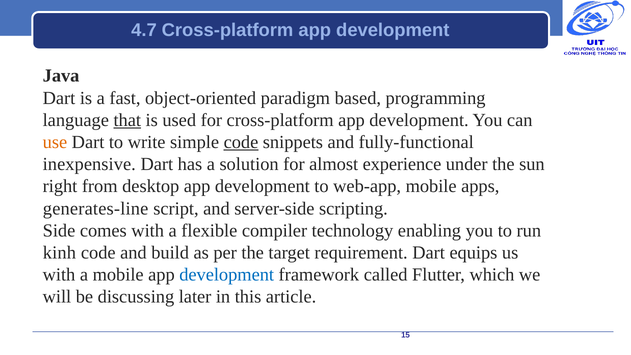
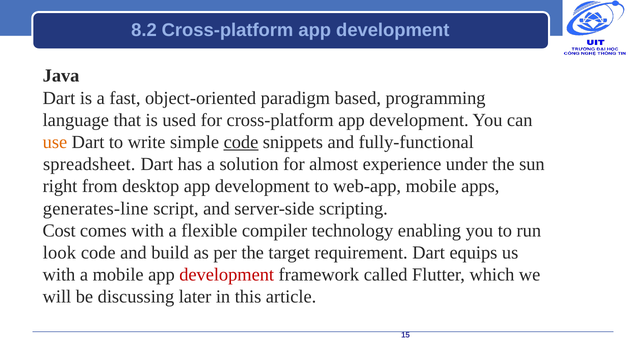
4.7: 4.7 -> 8.2 (144, 30)
that underline: present -> none (127, 120)
inexpensive: inexpensive -> spreadsheet (89, 164)
Side: Side -> Cost (59, 231)
kinh: kinh -> look (59, 253)
development colour: blue -> red (227, 275)
